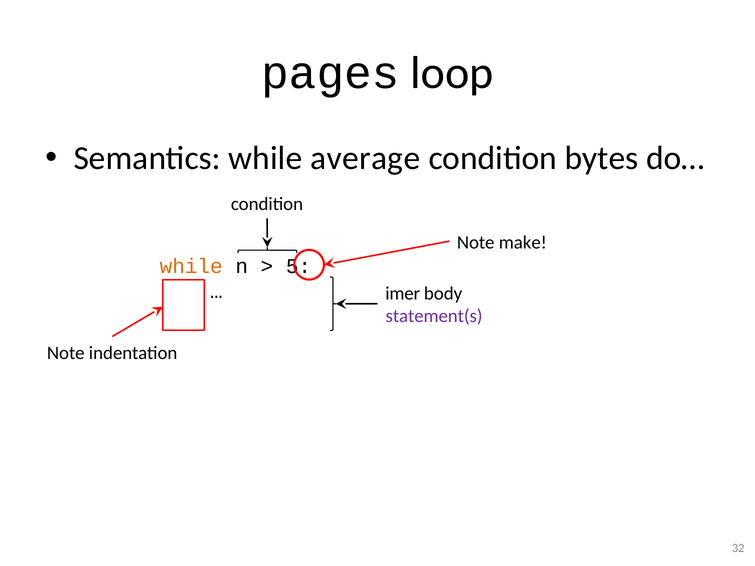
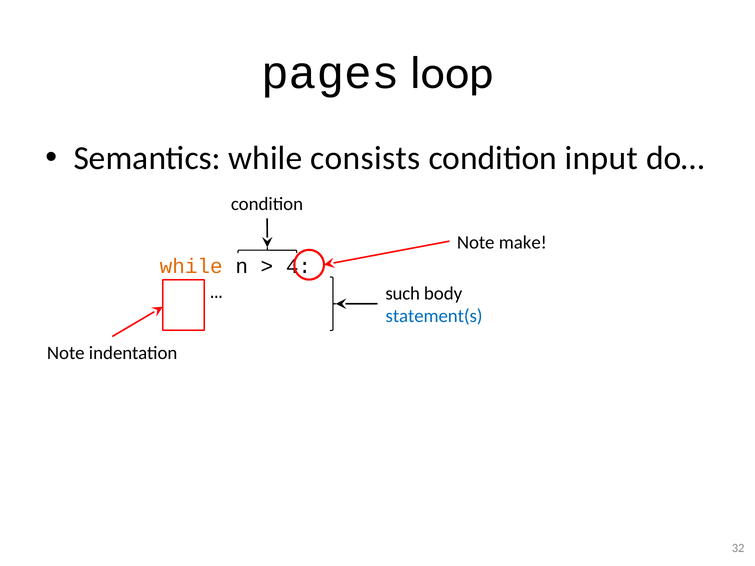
average: average -> consists (365, 158)
bytes: bytes -> input (601, 158)
5: 5 -> 4 (298, 266)
imer: imer -> such (403, 294)
statement(s colour: purple -> blue (434, 316)
